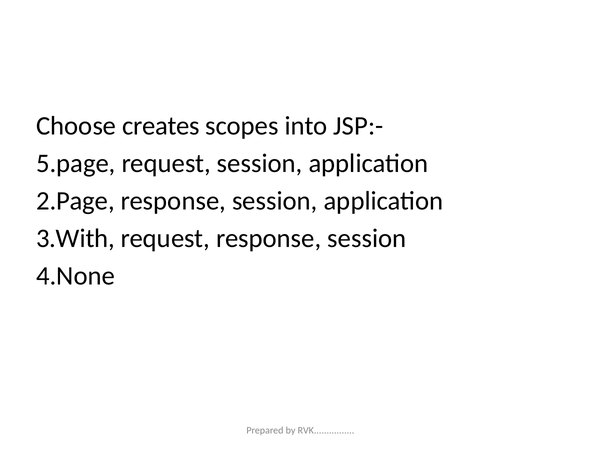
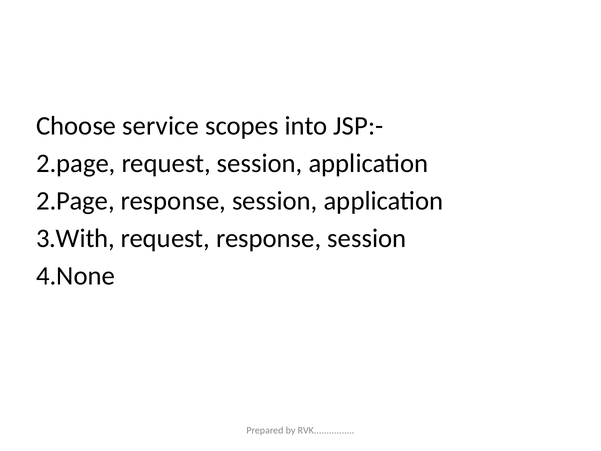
creates: creates -> service (161, 126)
5.page: 5.page -> 2.page (76, 163)
